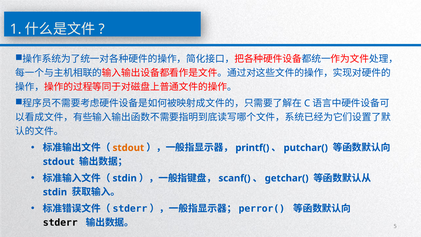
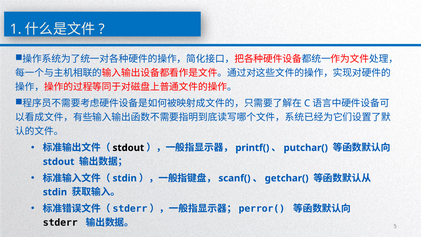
stdout colour: orange -> black (128, 148)
